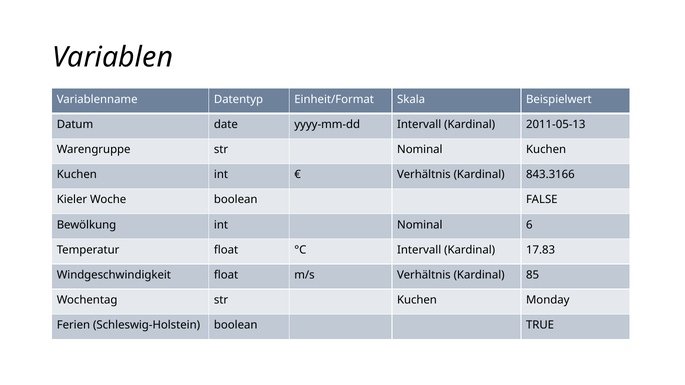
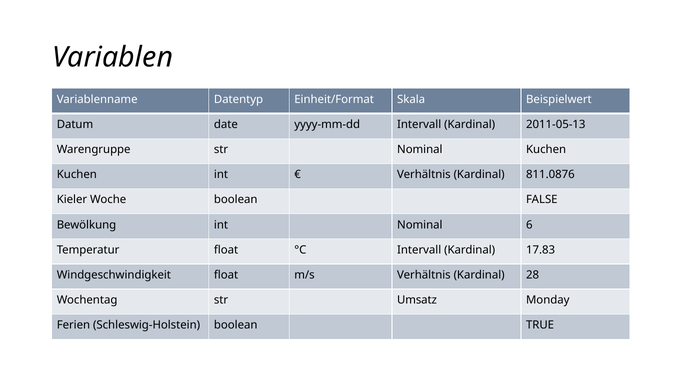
843.3166: 843.3166 -> 811.0876 (550, 175)
85: 85 -> 28 (533, 275)
str Kuchen: Kuchen -> Umsatz (417, 300)
